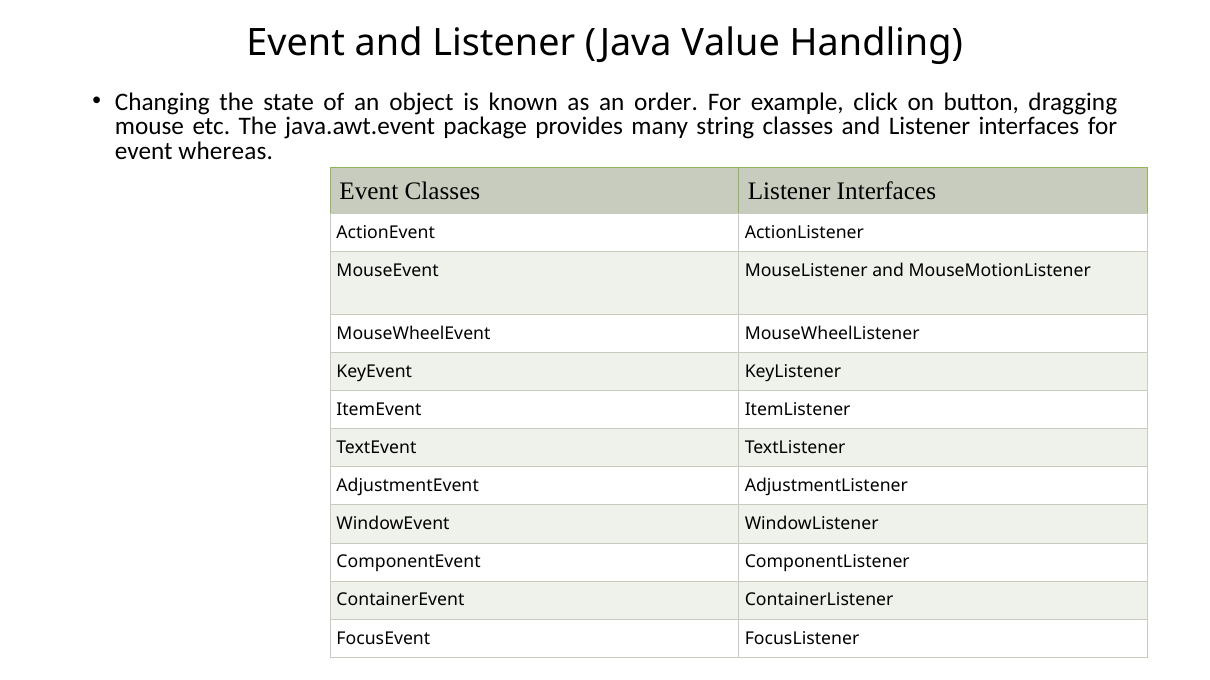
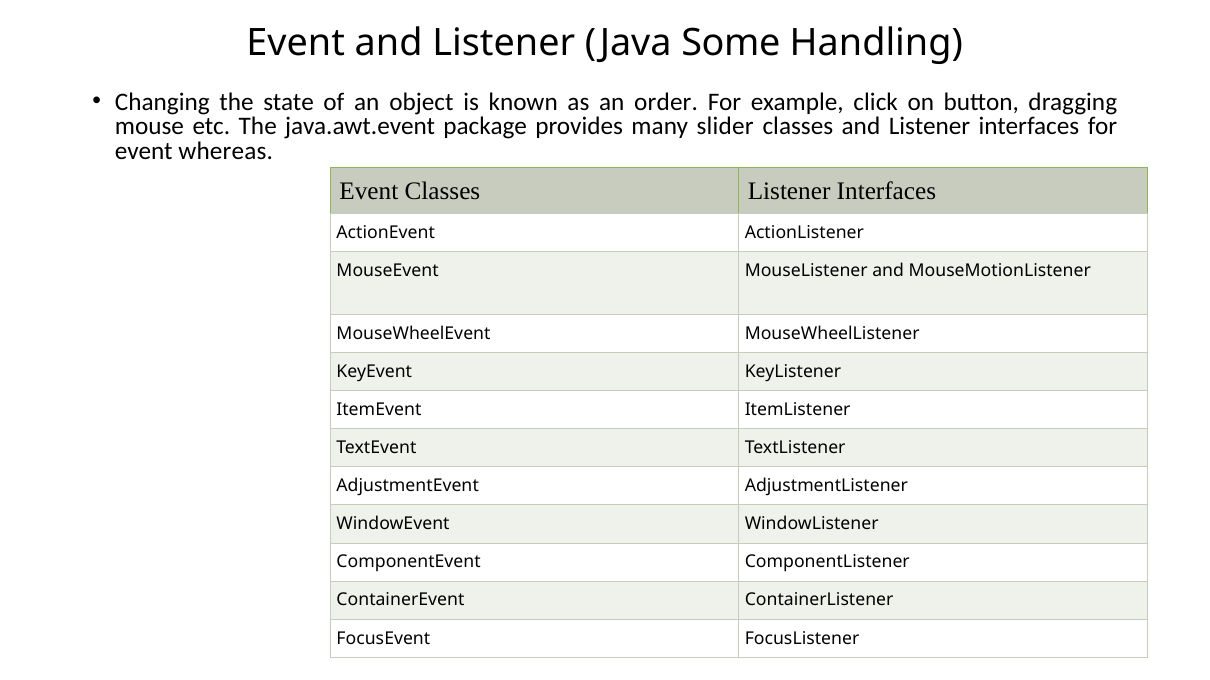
Value: Value -> Some (731, 43)
string: string -> slider (725, 127)
